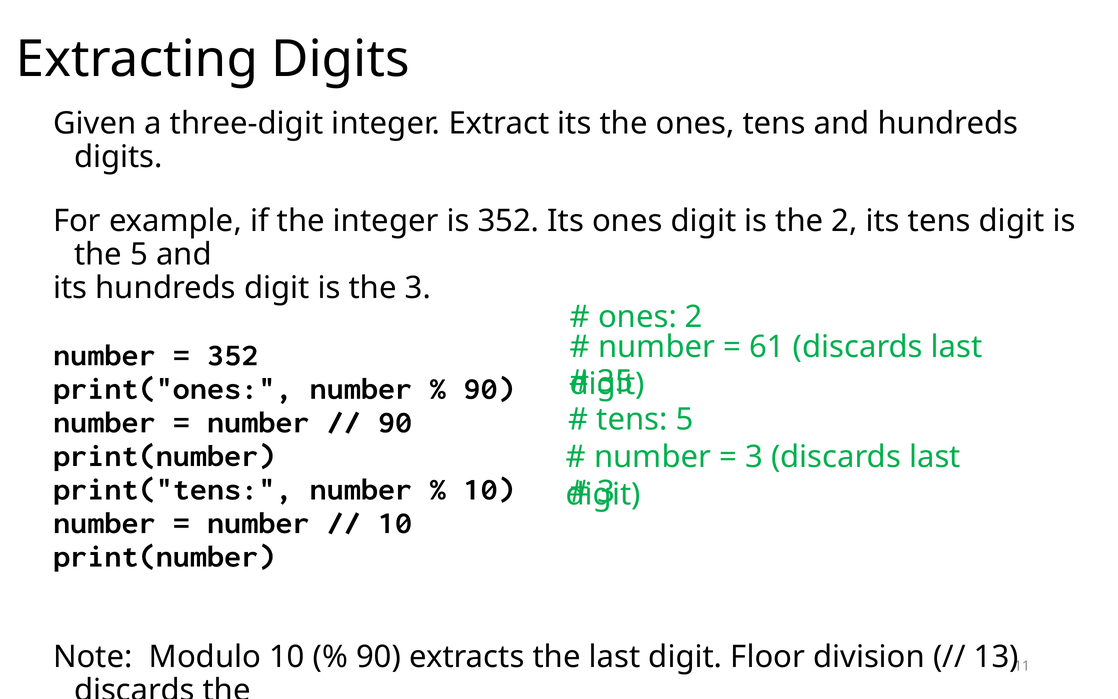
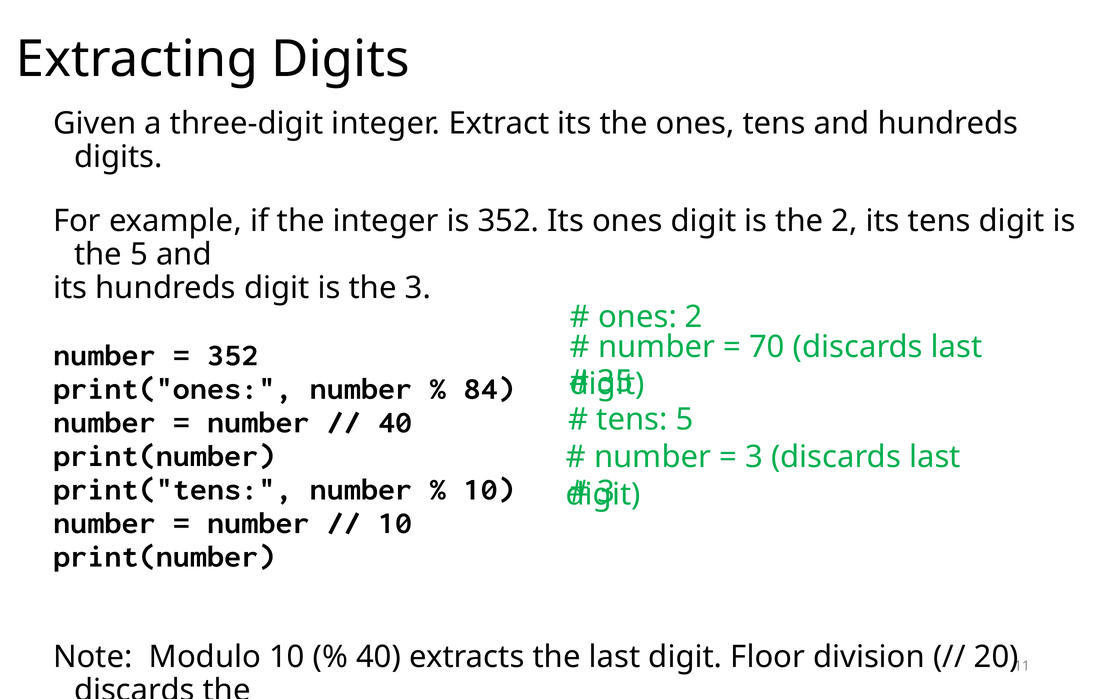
61: 61 -> 70 (767, 347)
90: 90 -> 84 (489, 388)
90: 90 -> 40 (395, 422)
90: 90 -> 40 (378, 657)
13: 13 -> 20 (996, 657)
